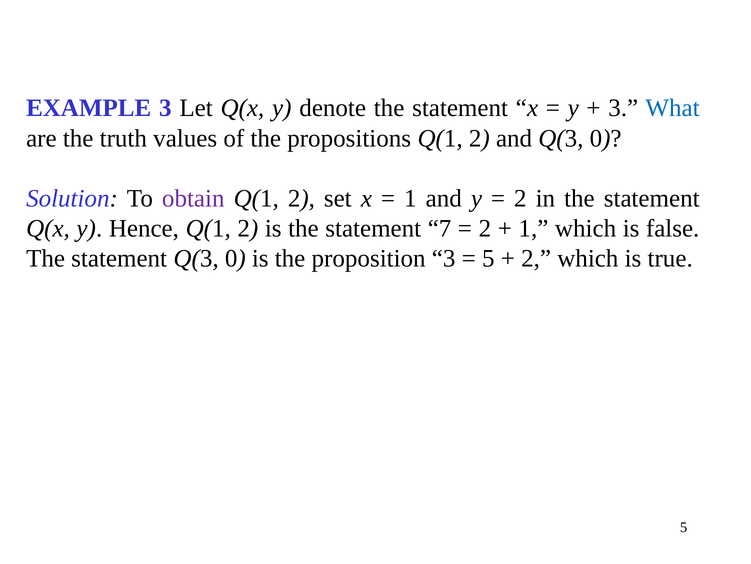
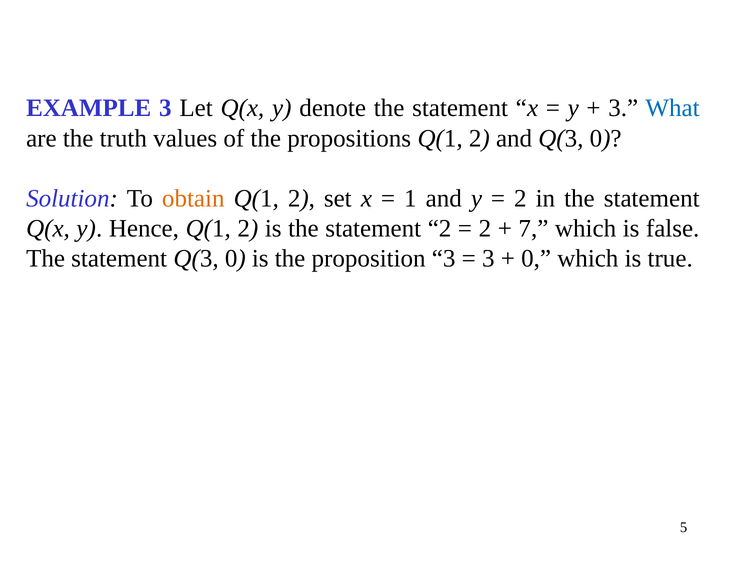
obtain colour: purple -> orange (193, 198)
statement 7: 7 -> 2 (440, 228)
1: 1 -> 7 (533, 228)
5: 5 -> 3 (488, 258)
2: 2 -> 0 (536, 258)
